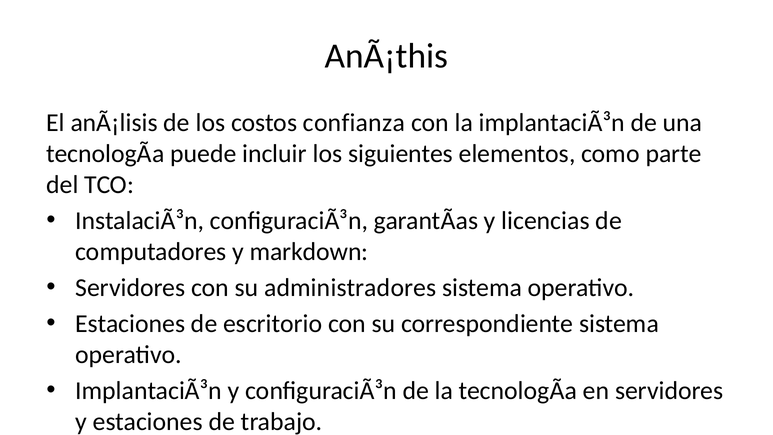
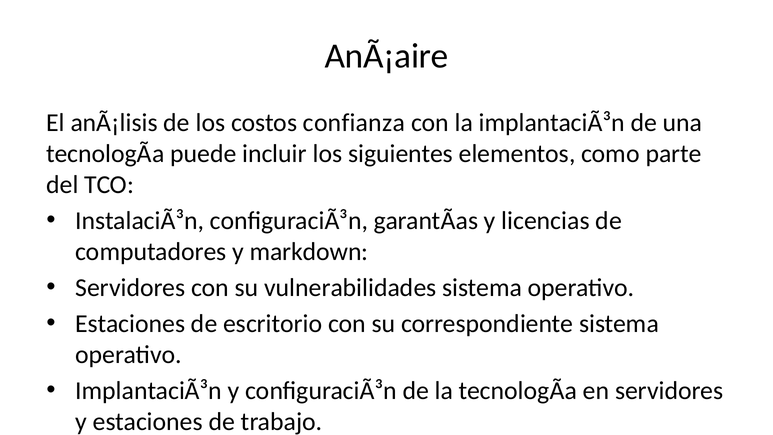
AnÃ¡this: AnÃ¡this -> AnÃ¡aire (387, 56)
administradores: administradores -> vulnerabilidades (350, 287)
